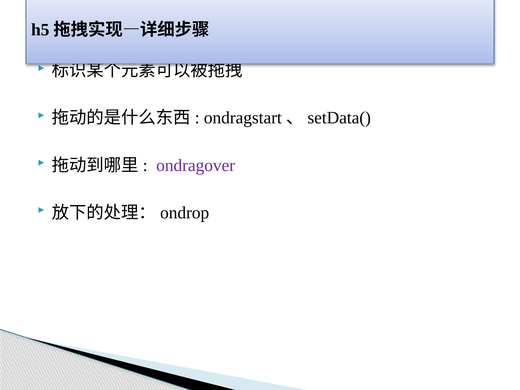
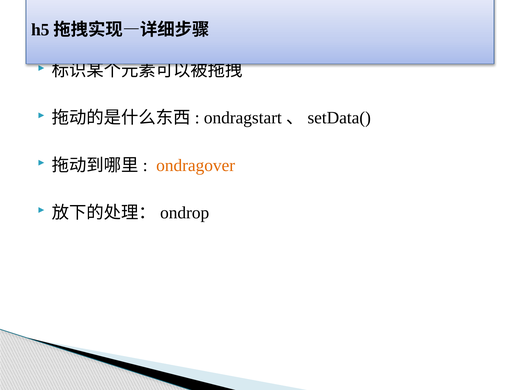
ondragover colour: purple -> orange (196, 165)
